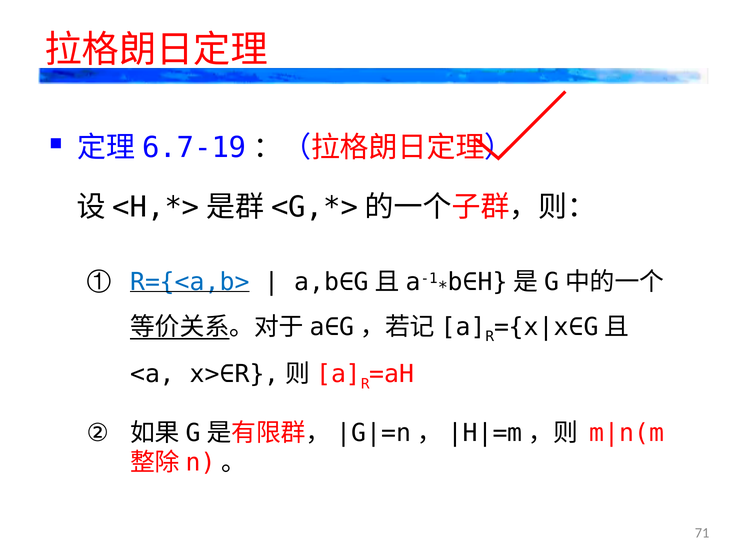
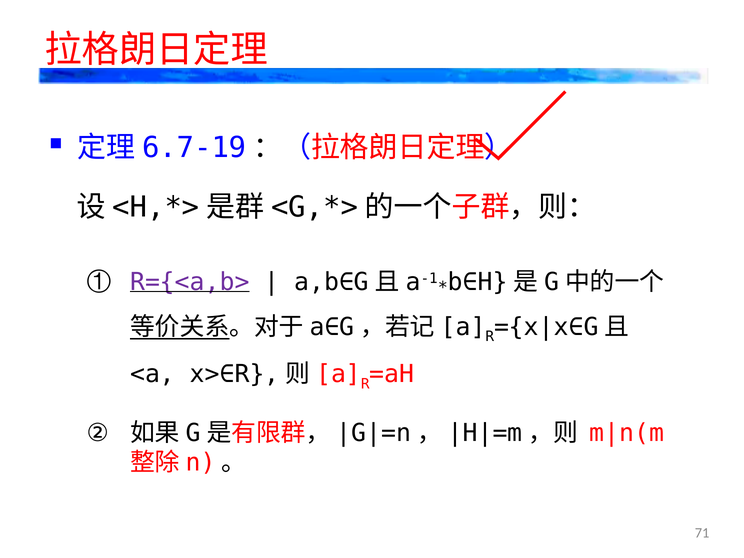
R={<a,b> colour: blue -> purple (190, 282)
